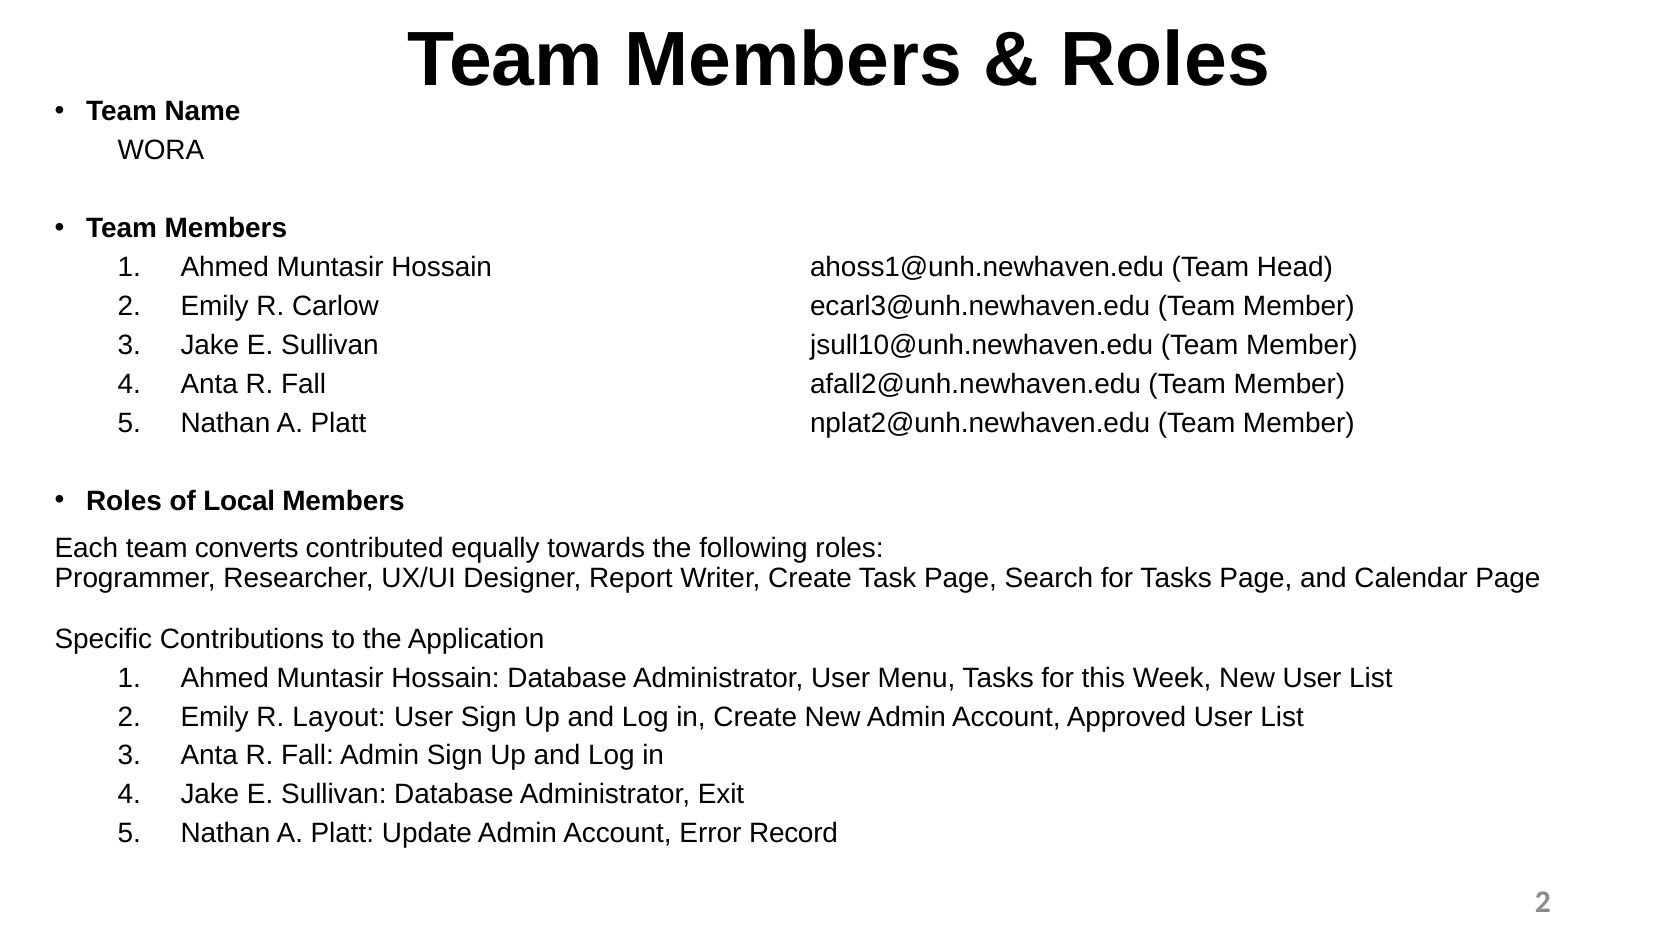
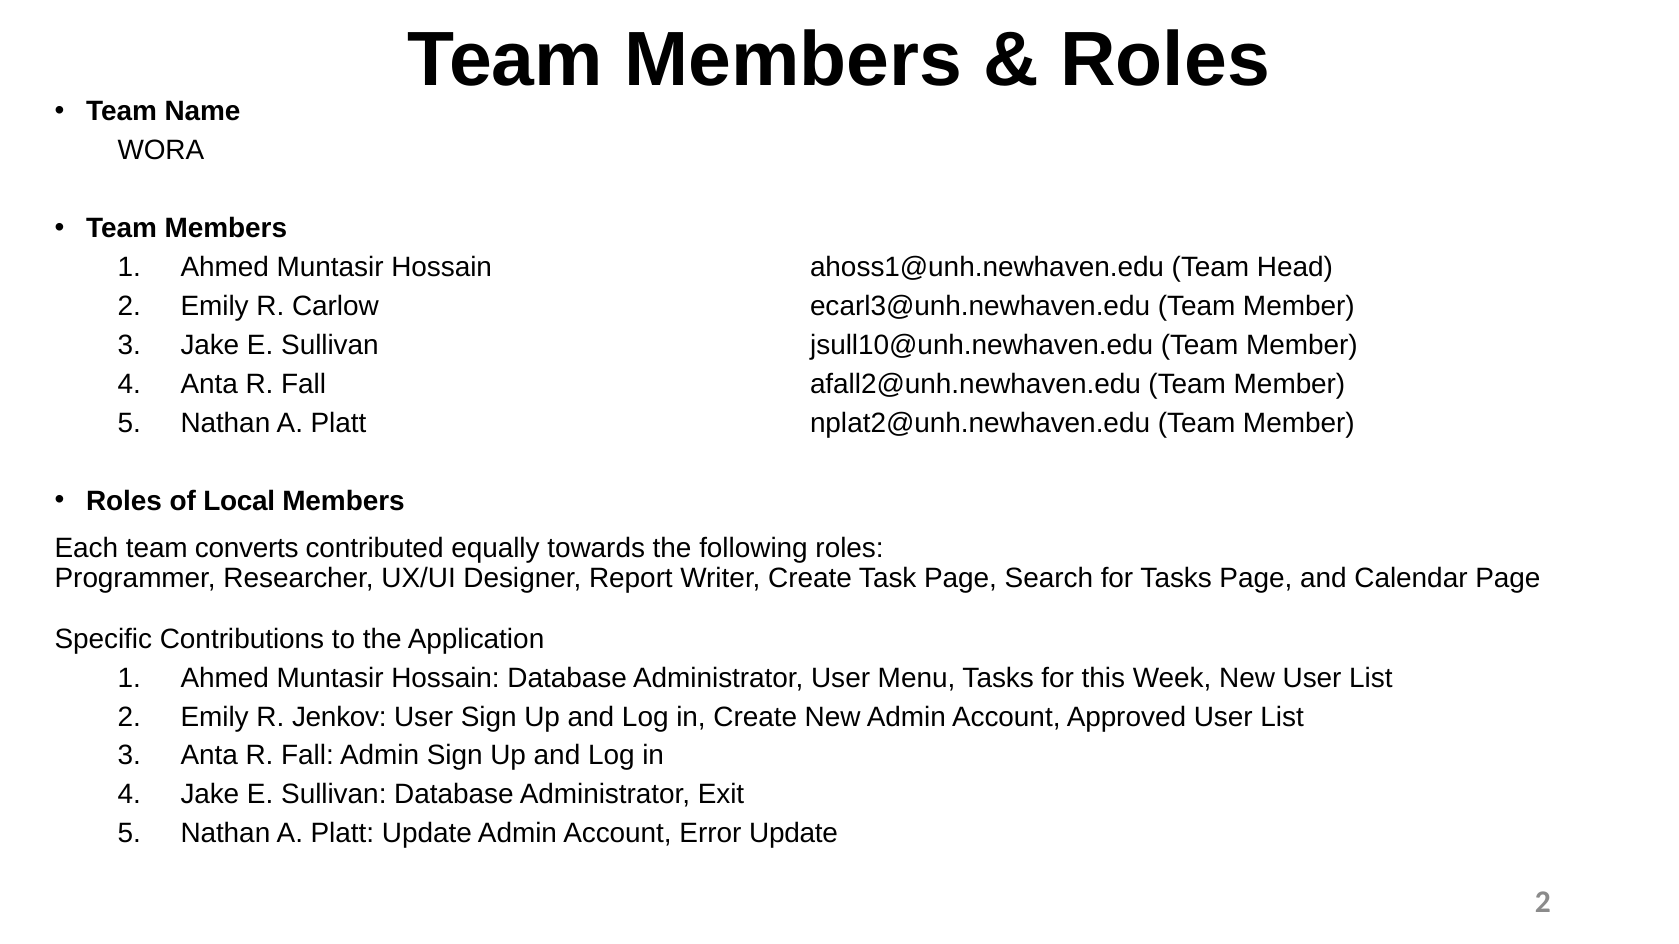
Layout: Layout -> Jenkov (339, 717)
Error Record: Record -> Update (793, 834)
